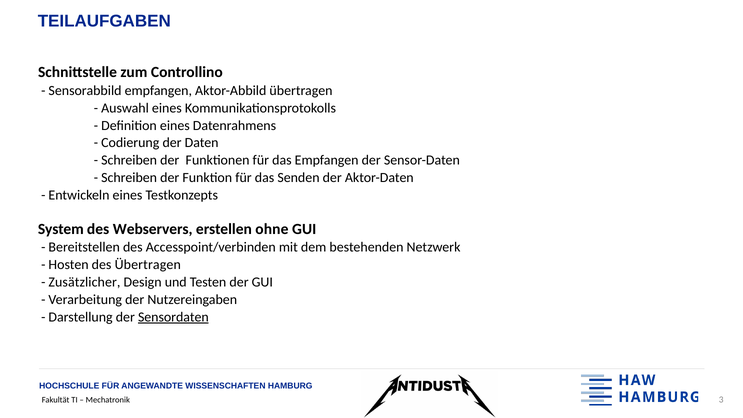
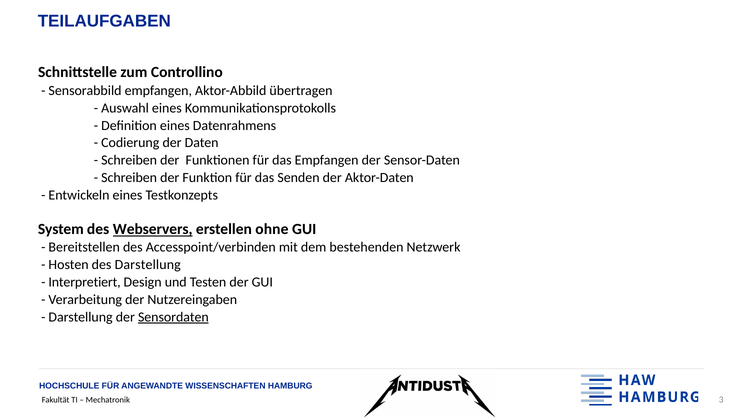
Webservers underline: none -> present (153, 229)
des Übertragen: Übertragen -> Darstellung (148, 265)
Zusätzlicher: Zusätzlicher -> Interpretiert (85, 282)
